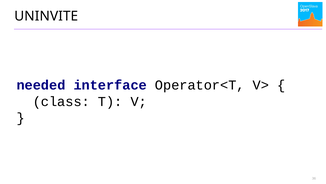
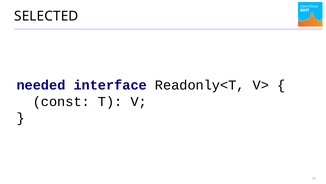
UNINVITE: UNINVITE -> SELECTED (46, 16)
Operator<T: Operator<T -> Readonly<T (200, 85)
class: class -> const (61, 101)
